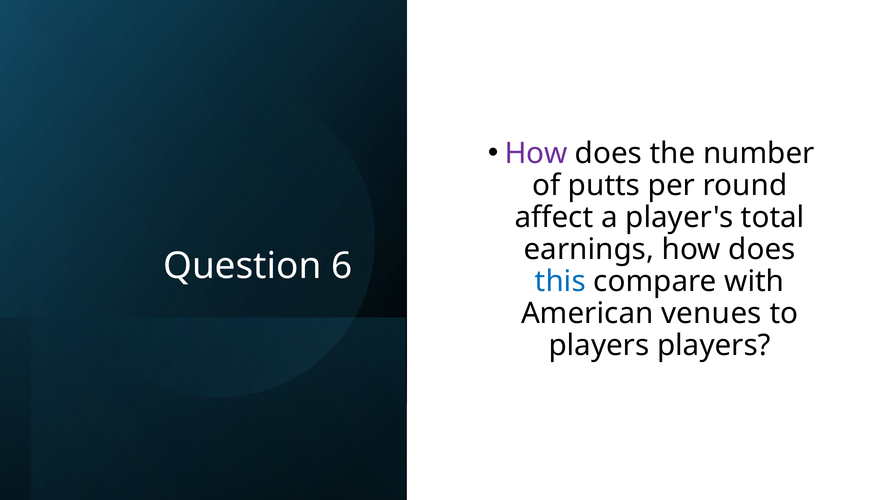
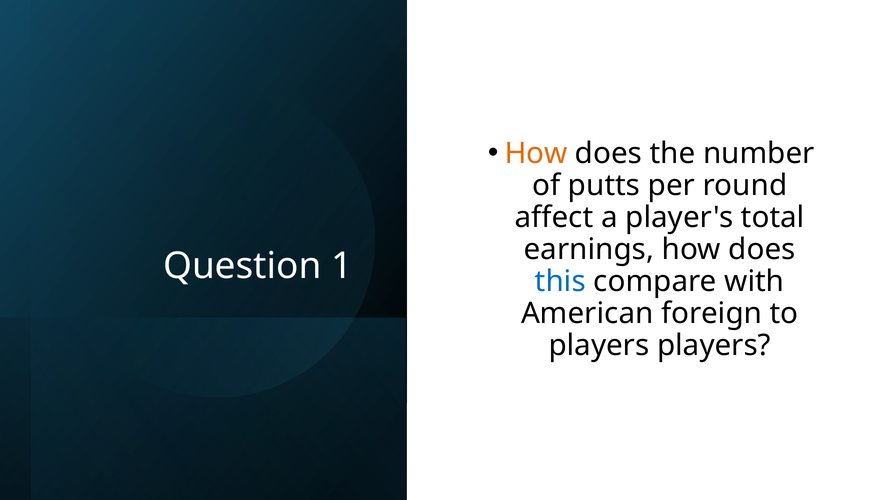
How colour: purple -> orange (536, 153)
6: 6 -> 1 (342, 266)
venues: venues -> foreign (712, 313)
